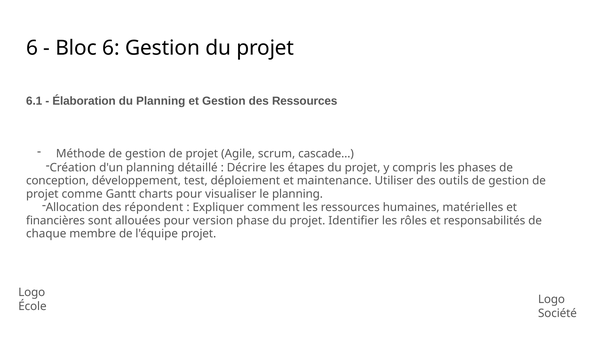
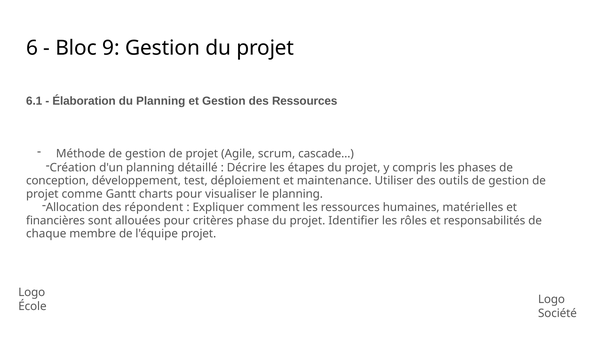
Bloc 6: 6 -> 9 (111, 48)
version: version -> critères (213, 220)
